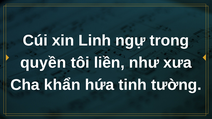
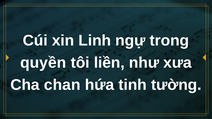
khẩn: khẩn -> chan (62, 85)
